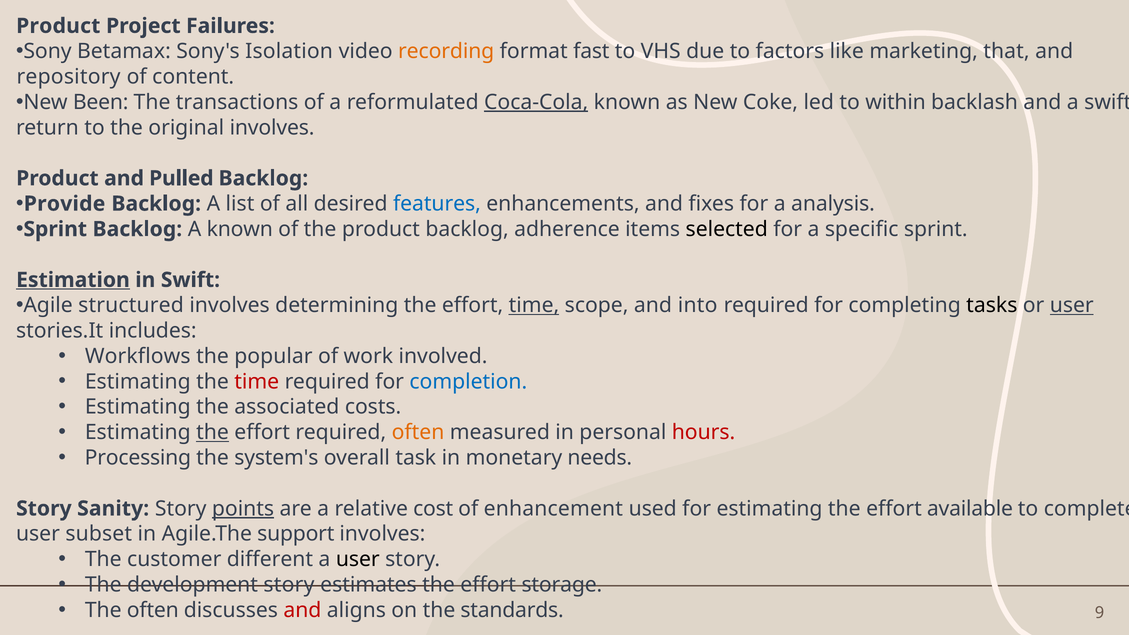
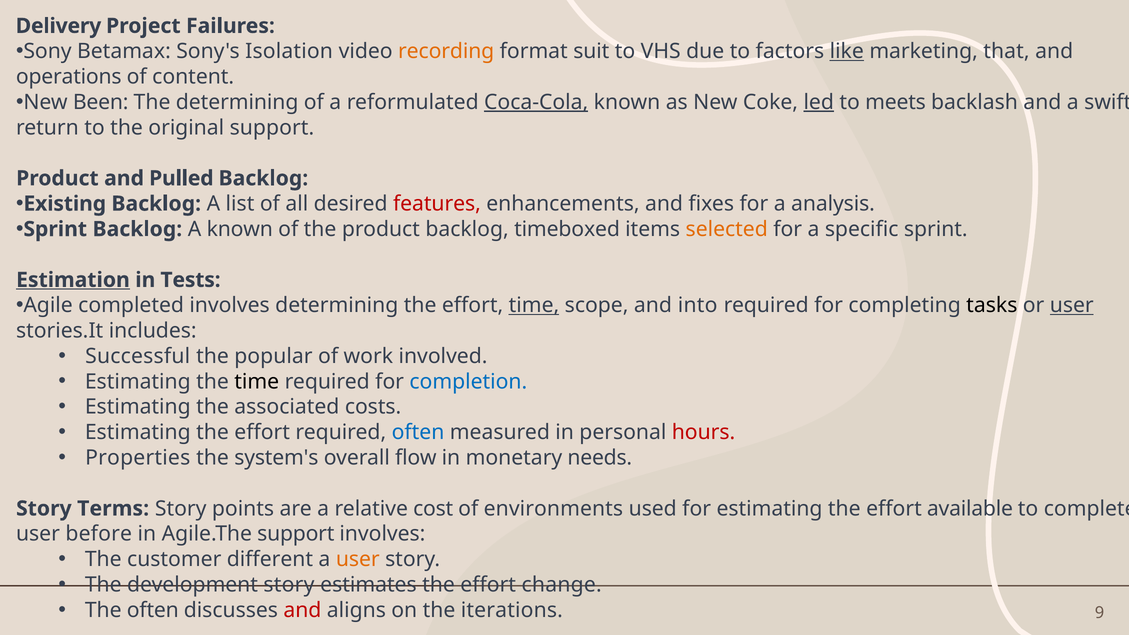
Product: Product -> Delivery (58, 26)
fast: fast -> suit (591, 51)
like underline: none -> present (847, 51)
repository: repository -> operations (69, 77)
The transactions: transactions -> determining (237, 102)
led underline: none -> present (819, 102)
within: within -> meets (896, 102)
original involves: involves -> support (272, 128)
Provide: Provide -> Existing (65, 204)
features colour: blue -> red (437, 204)
adherence: adherence -> timeboxed (567, 229)
selected colour: black -> orange (727, 229)
in Swift: Swift -> Tests (191, 280)
structured: structured -> completed (131, 305)
Workflows: Workflows -> Successful (138, 356)
time colour: red -> black (257, 382)
the underline: present -> none (213, 432)
often colour: orange -> blue (418, 432)
Processing: Processing -> Properties (138, 458)
task: task -> flow (416, 458)
Sanity: Sanity -> Terms (113, 509)
points underline: present -> none (243, 509)
enhancement: enhancement -> environments (553, 509)
subset: subset -> before (99, 534)
user colour: black -> orange (358, 559)
storage: storage -> change (562, 585)
standards: standards -> iterations (512, 610)
